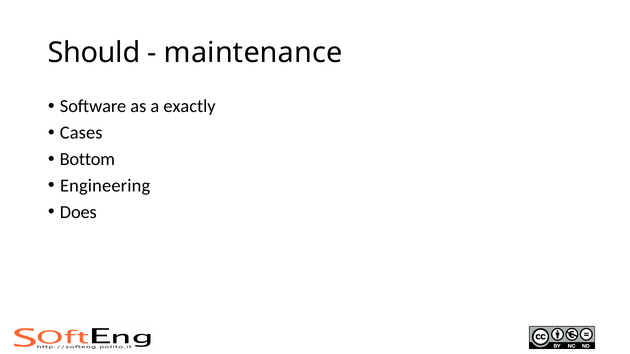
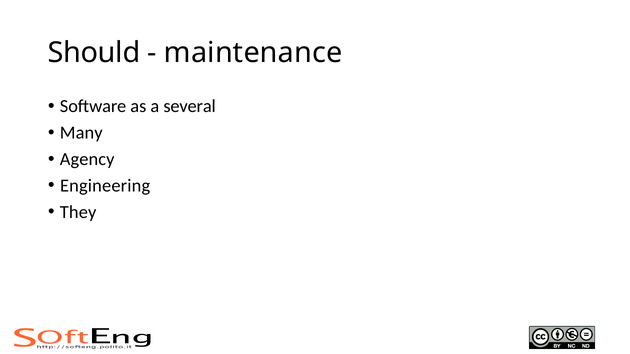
exactly: exactly -> several (190, 107)
Cases: Cases -> Many (81, 133)
Bottom: Bottom -> Agency (87, 159)
Does: Does -> They (78, 212)
